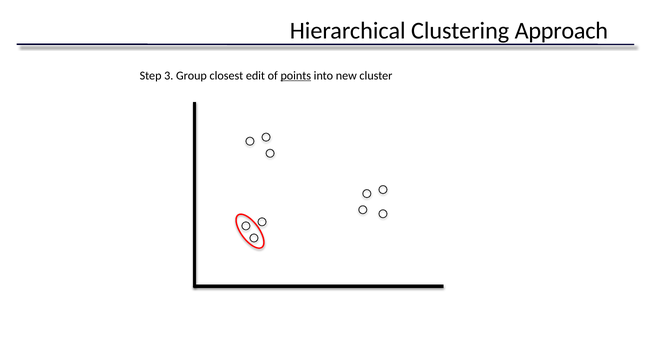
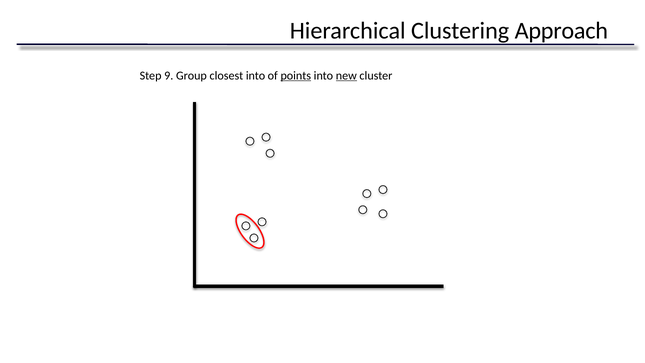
3: 3 -> 9 (169, 76)
closest edit: edit -> into (256, 76)
new underline: none -> present (346, 76)
